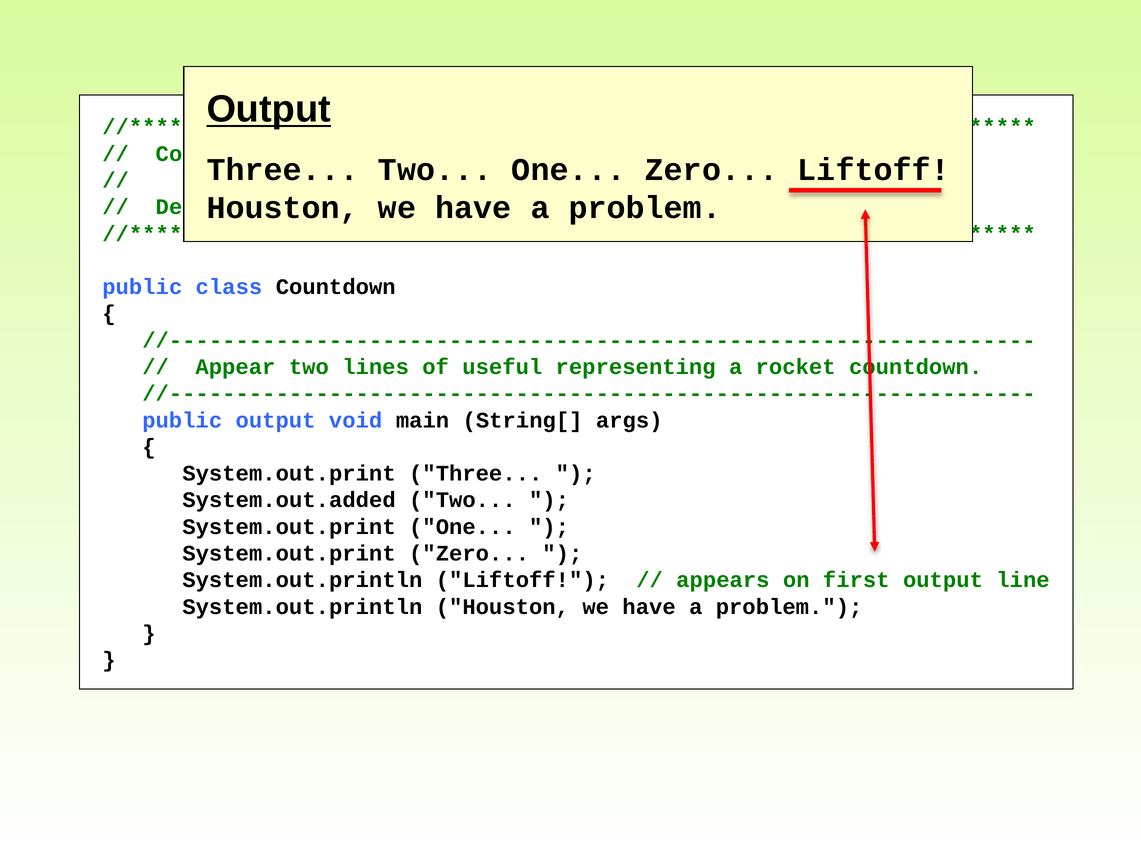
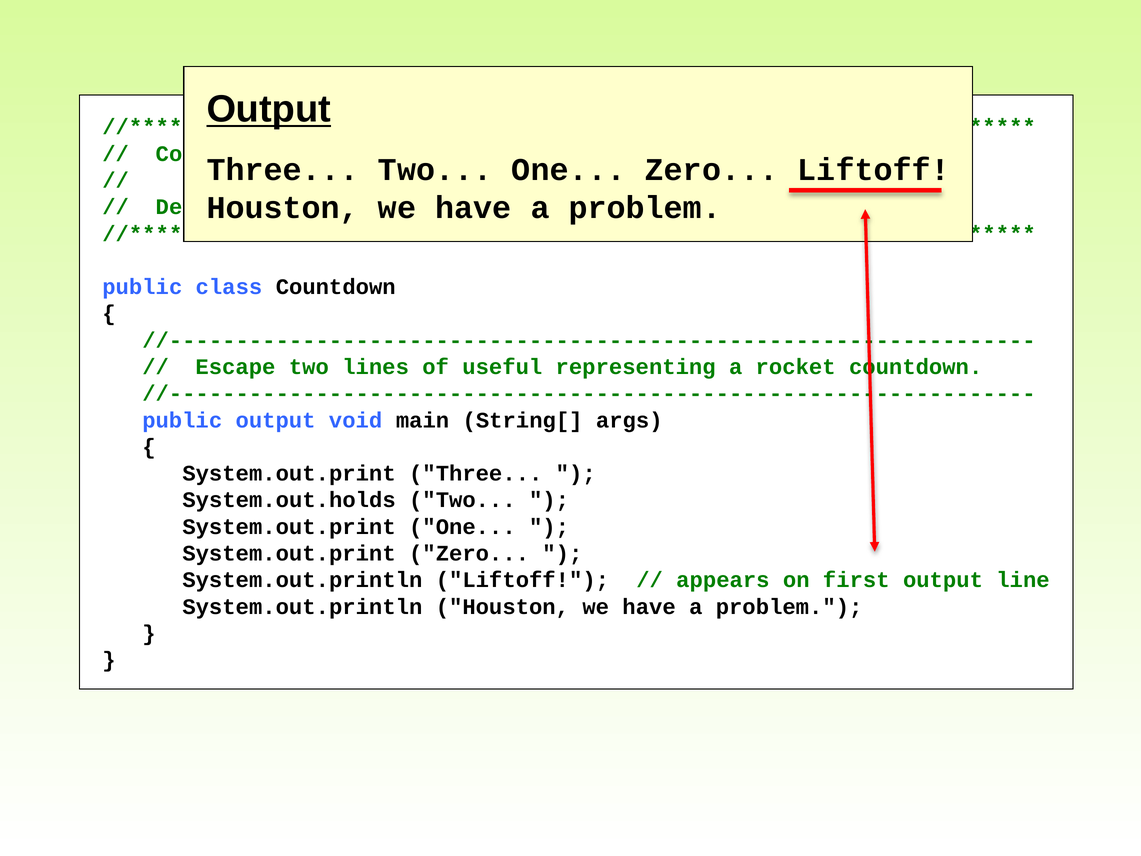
Appear: Appear -> Escape (235, 367)
System.out.added: System.out.added -> System.out.holds (289, 500)
